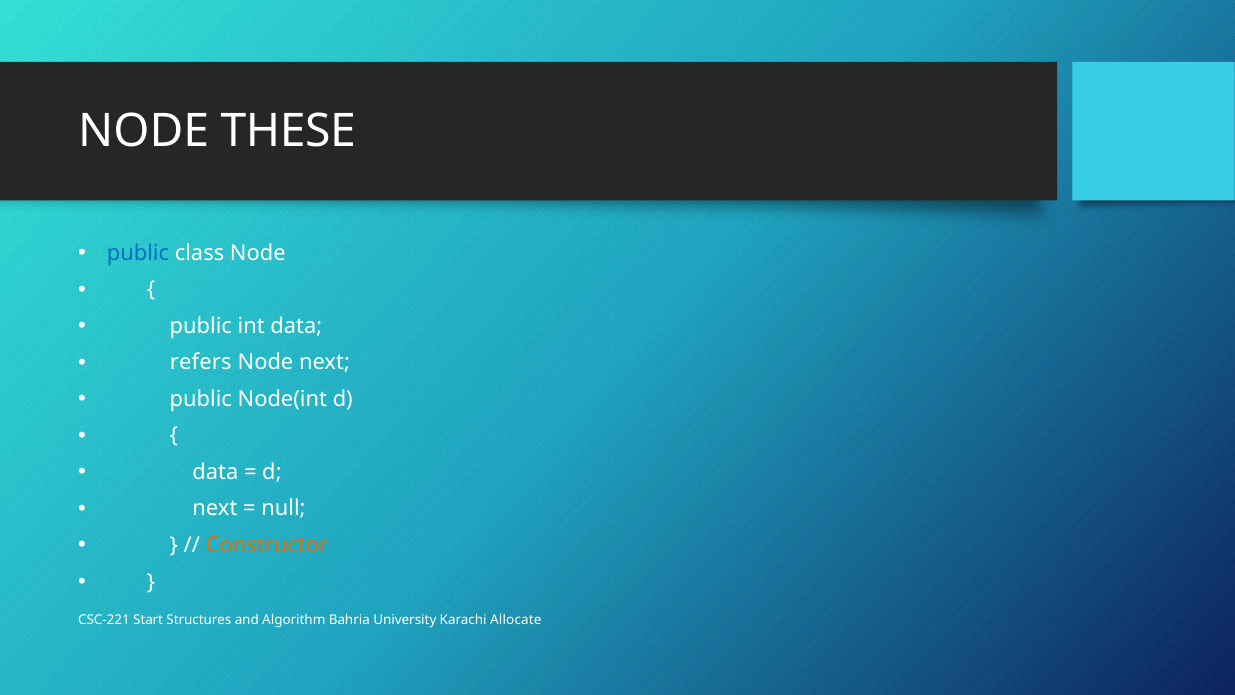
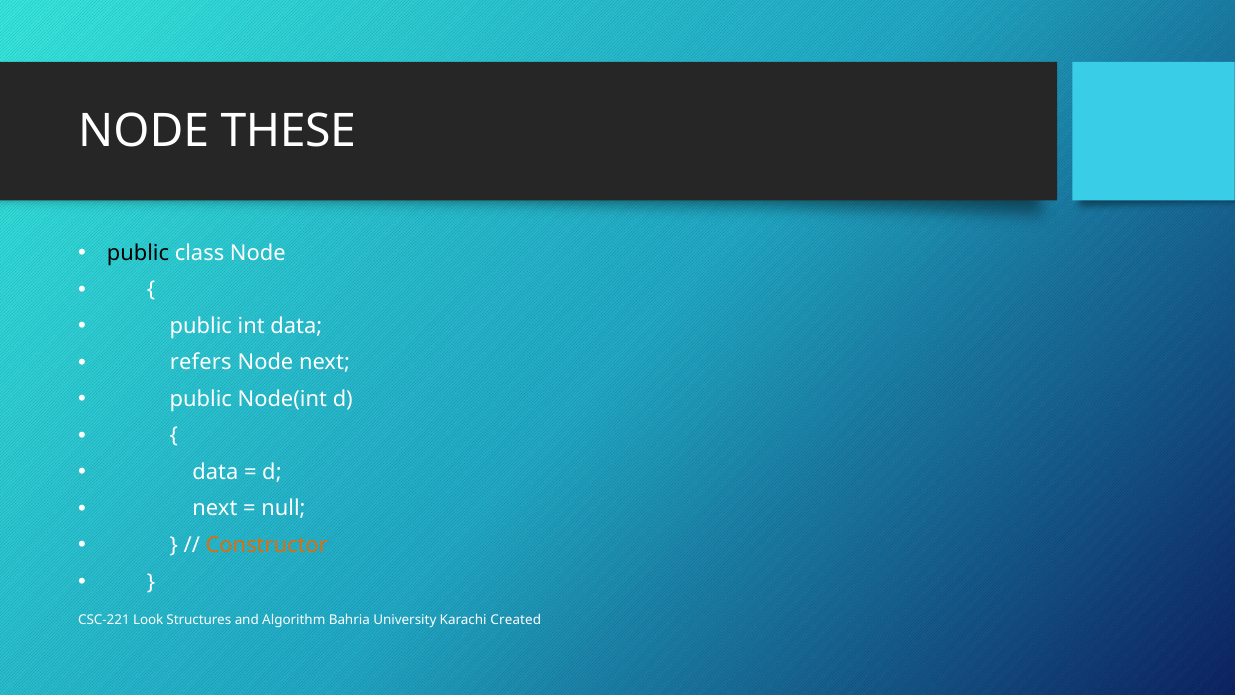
public colour: blue -> black (138, 253)
Start: Start -> Look (148, 620)
Allocate: Allocate -> Created (516, 620)
